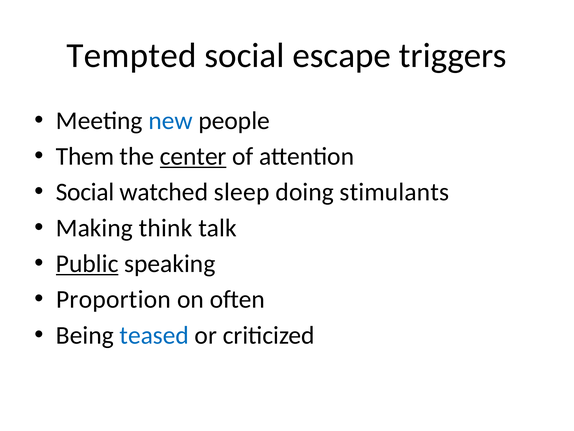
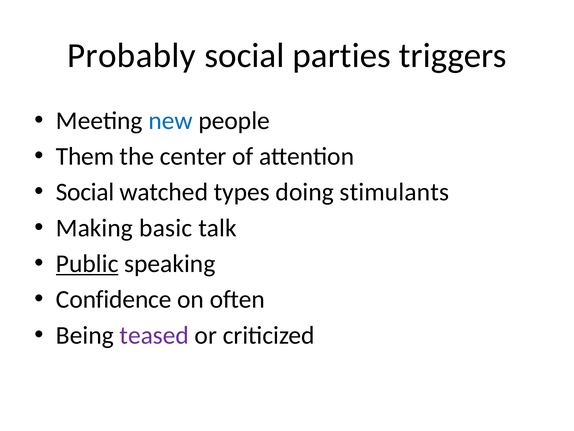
Tempted: Tempted -> Probably (131, 56)
escape: escape -> parties (342, 56)
center underline: present -> none (193, 156)
sleep: sleep -> types (242, 192)
think: think -> basic (166, 228)
Proportion: Proportion -> Confidence (114, 299)
teased colour: blue -> purple (154, 335)
